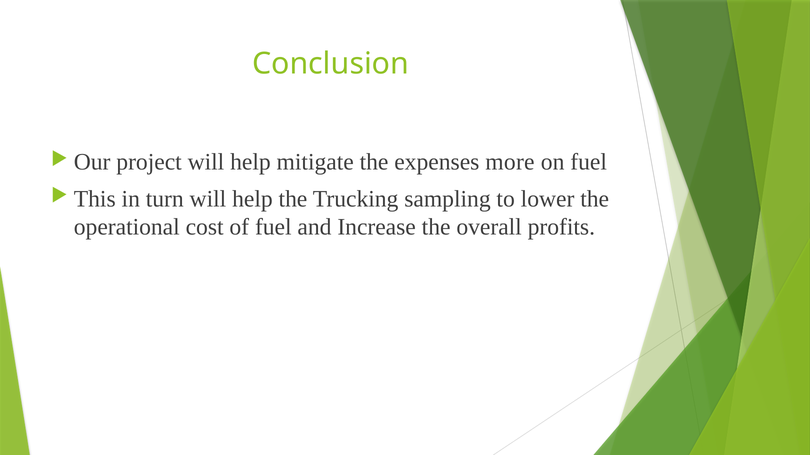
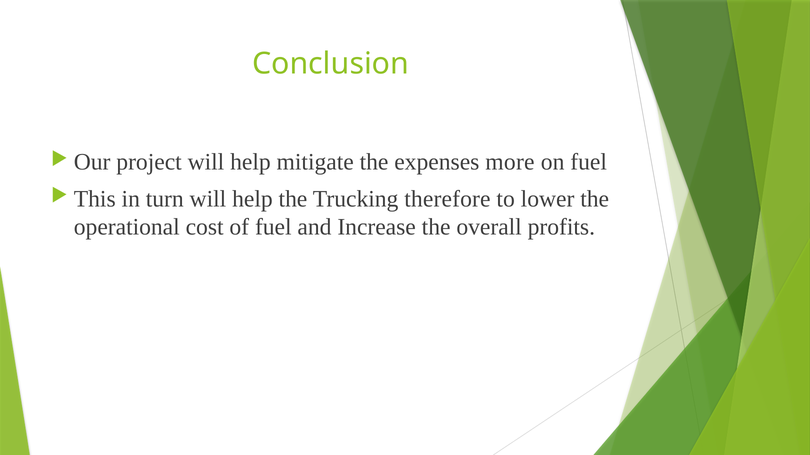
sampling: sampling -> therefore (447, 199)
